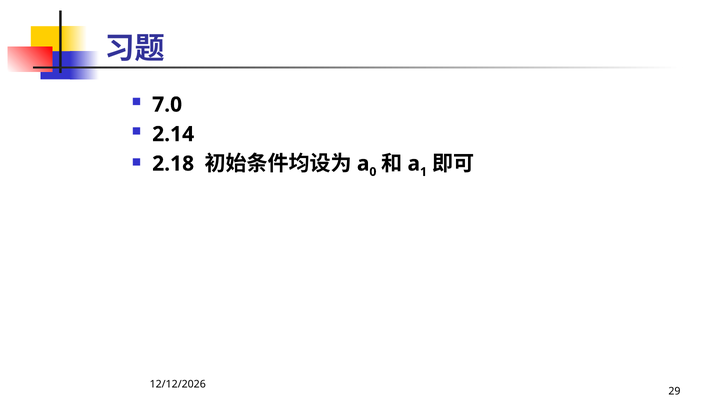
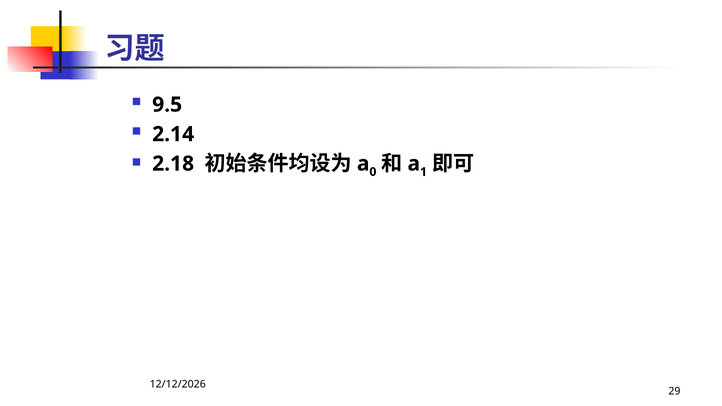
7.0: 7.0 -> 9.5 (167, 105)
